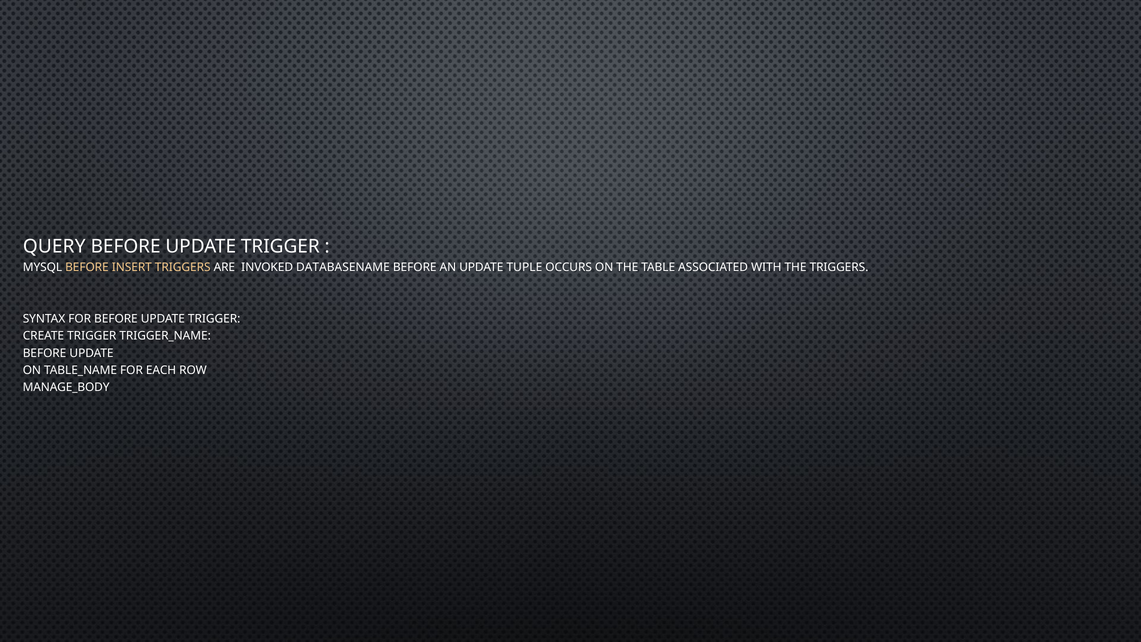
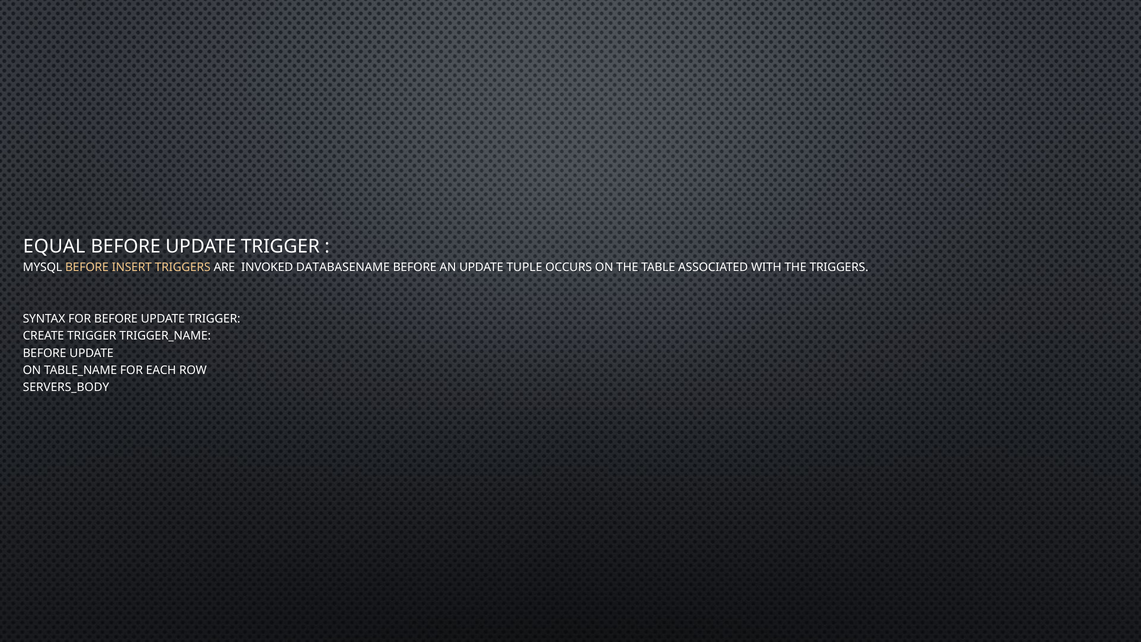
QUERY: QUERY -> EQUAL (54, 247)
MANAGE_BODY: MANAGE_BODY -> SERVERS_BODY (66, 387)
